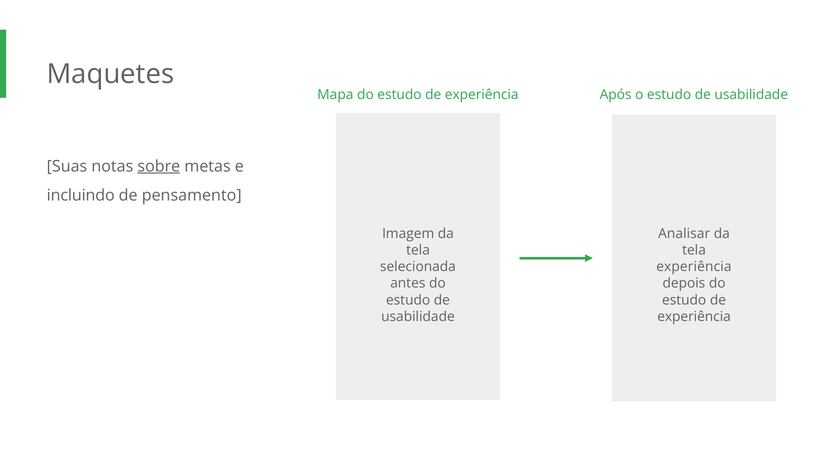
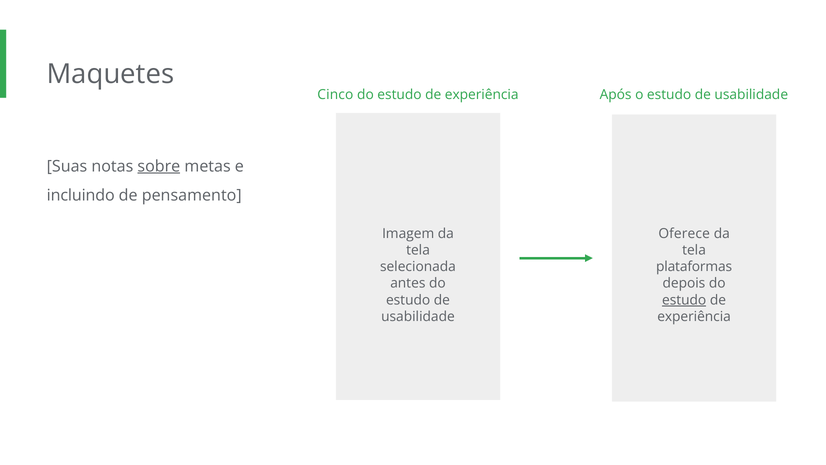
Mapa: Mapa -> Cinco (335, 95)
Analisar: Analisar -> Oferece (684, 234)
experiência: experiência -> plataformas (694, 267)
estudo underline: none -> present (684, 300)
